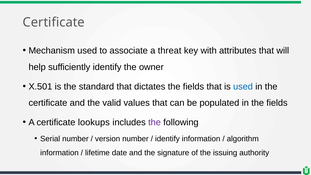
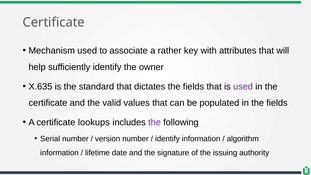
threat: threat -> rather (170, 51)
X.501: X.501 -> X.635 (40, 87)
used colour: blue -> purple (243, 87)
